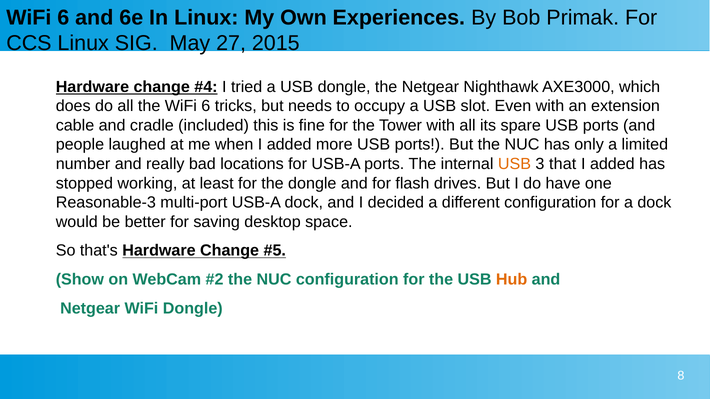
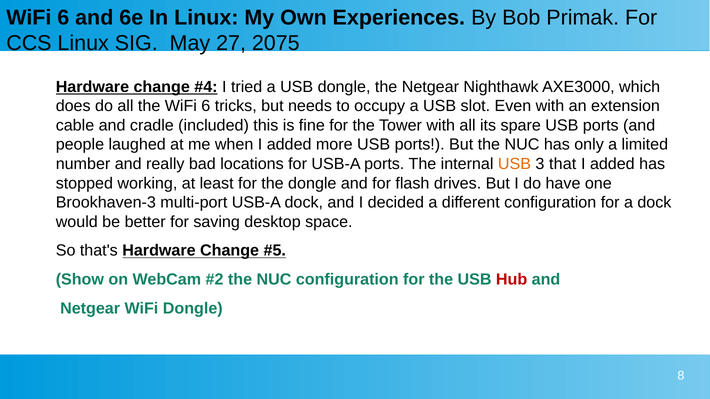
2015: 2015 -> 2075 (276, 43)
Reasonable-3: Reasonable-3 -> Brookhaven-3 (106, 203)
Hub colour: orange -> red (512, 280)
